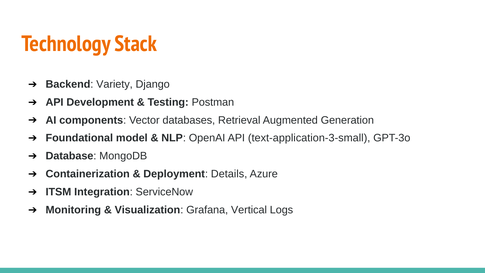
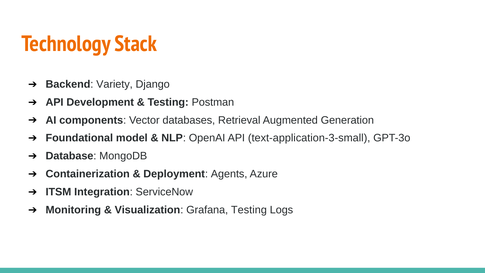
Details: Details -> Agents (229, 174)
Grafana Vertical: Vertical -> Testing (249, 210)
